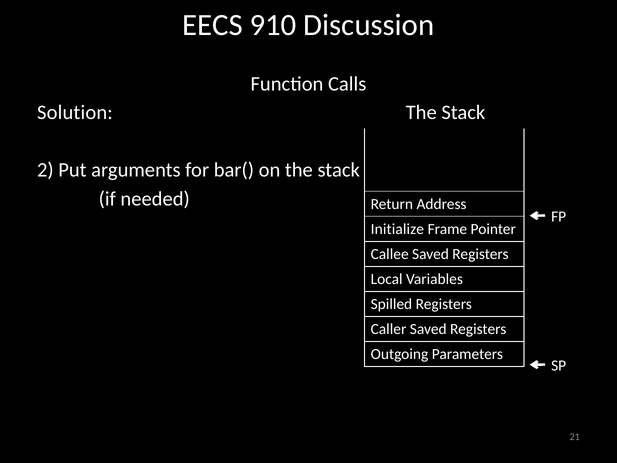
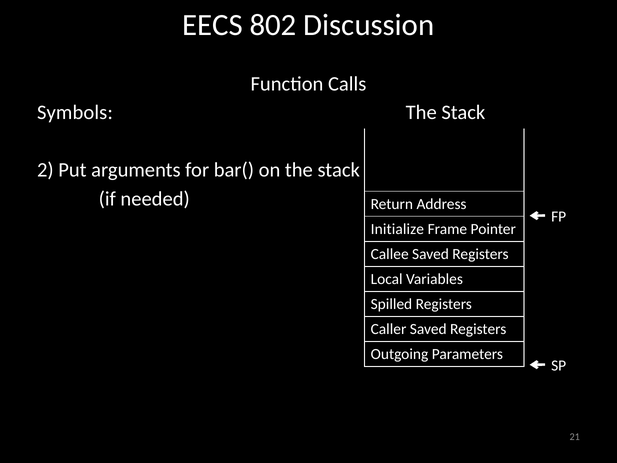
910: 910 -> 802 (273, 25)
Solution: Solution -> Symbols (75, 113)
